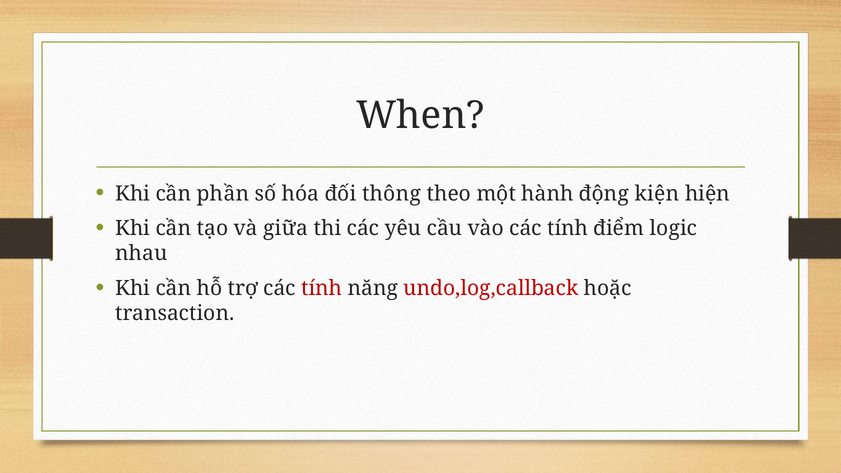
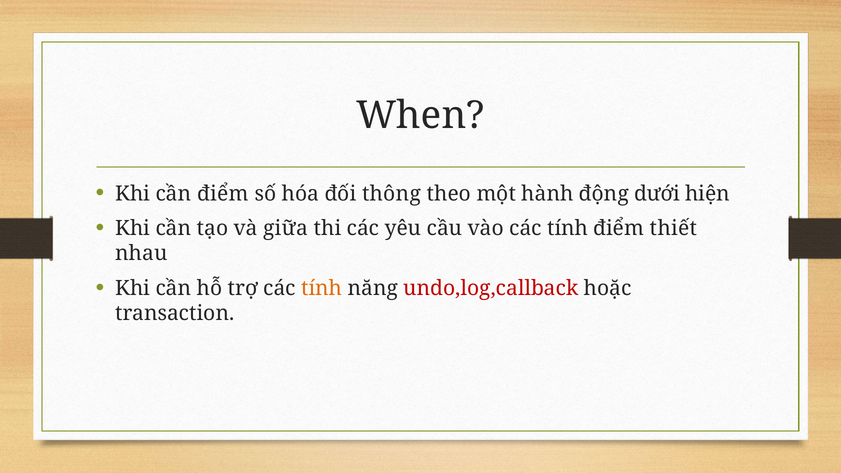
cần phần: phần -> điểm (223, 194)
kiện: kiện -> dưới (657, 194)
logic: logic -> thiết (673, 228)
tính colour: red -> orange (322, 288)
